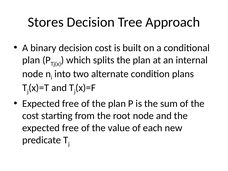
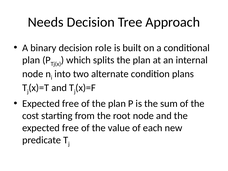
Stores: Stores -> Needs (46, 22)
decision cost: cost -> role (103, 48)
